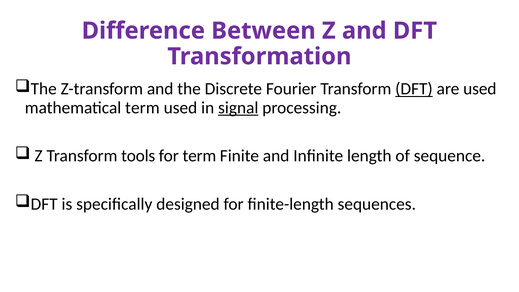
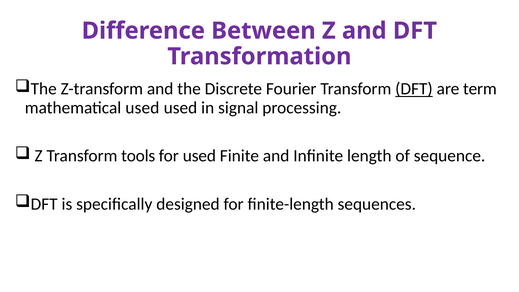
are used: used -> term (480, 89)
mathematical term: term -> used (142, 108)
signal underline: present -> none (238, 108)
for term: term -> used (199, 156)
